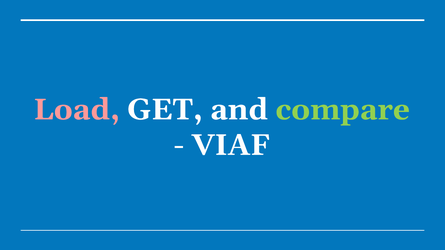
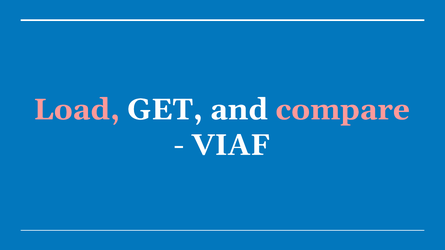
compare colour: light green -> pink (343, 110)
